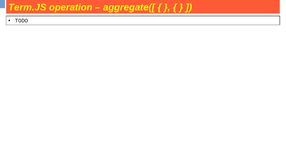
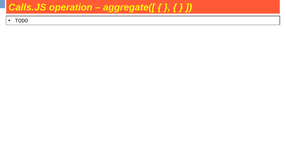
Term.JS: Term.JS -> Calls.JS (27, 7)
